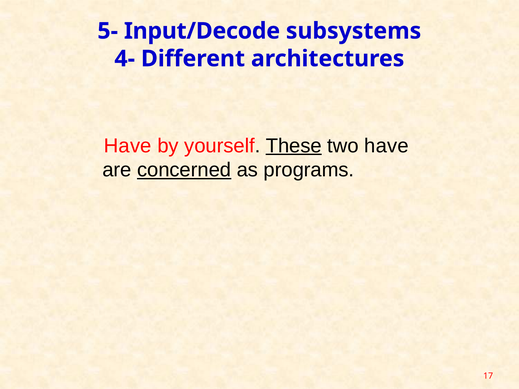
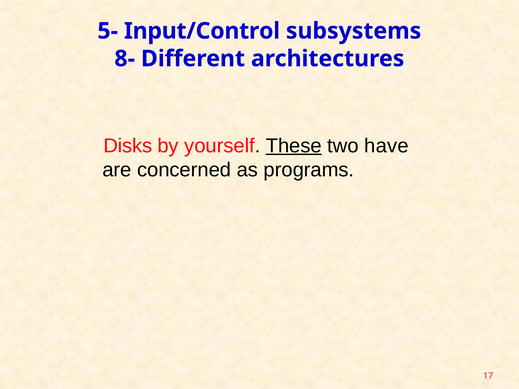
Input/Decode: Input/Decode -> Input/Control (202, 31)
4-: 4- -> 8- (125, 59)
Have: Have -> Disks (128, 146)
concerned underline: present -> none (184, 170)
